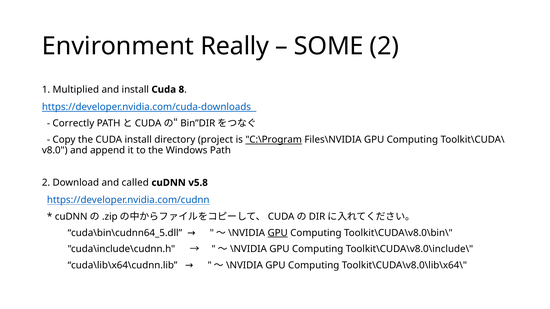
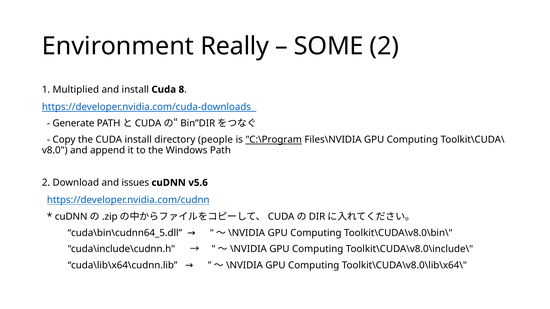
Correctly: Correctly -> Generate (73, 124)
project: project -> people (215, 140)
called: called -> issues (135, 183)
v5.8: v5.8 -> v5.6 (198, 183)
GPU underline: present -> none (278, 233)
